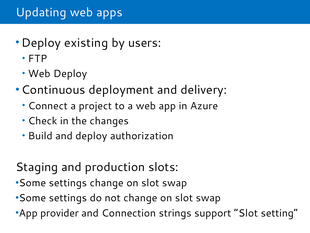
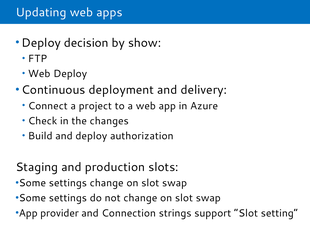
existing: existing -> decision (86, 43)
users: users -> show (145, 43)
